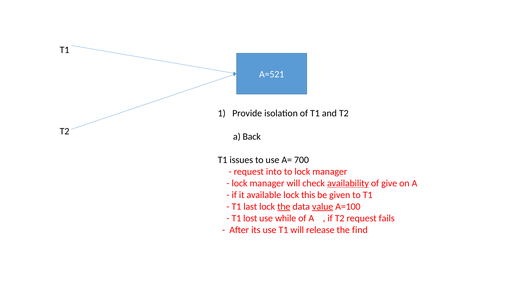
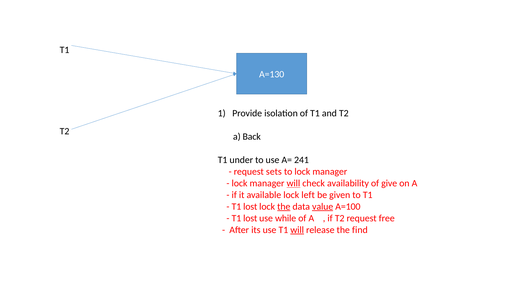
A=521: A=521 -> A=130 (272, 74)
issues: issues -> under (241, 160)
700: 700 -> 241 (301, 160)
into: into -> sets (274, 172)
will underline: none -> present (293, 183)
availability underline: present -> none (348, 183)
this: this -> left (308, 195)
last: last -> lost (250, 206)
fails: fails -> free (387, 218)
will underline: none -> present (297, 230)
